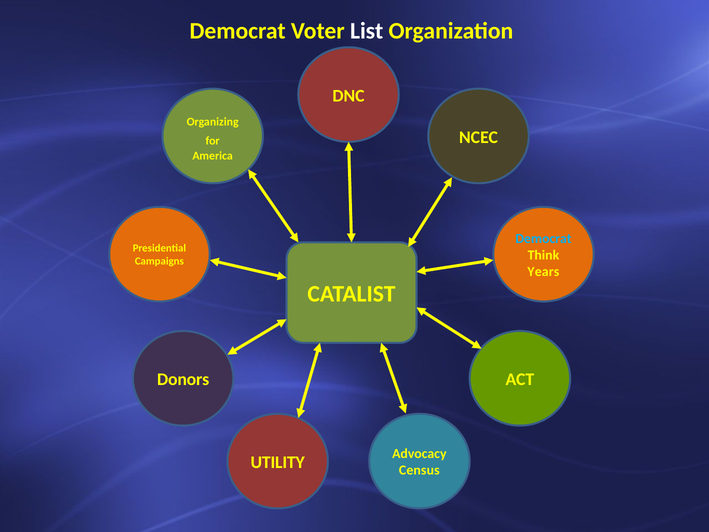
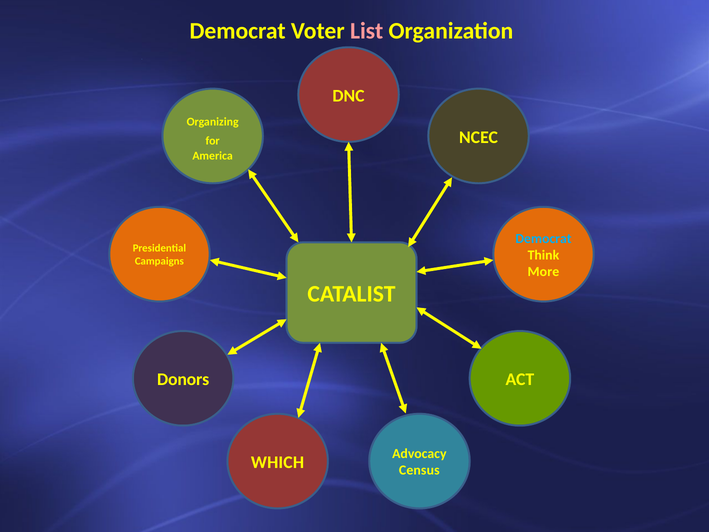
List colour: white -> pink (367, 31)
Years: Years -> More (543, 272)
UTILITY: UTILITY -> WHICH (278, 462)
